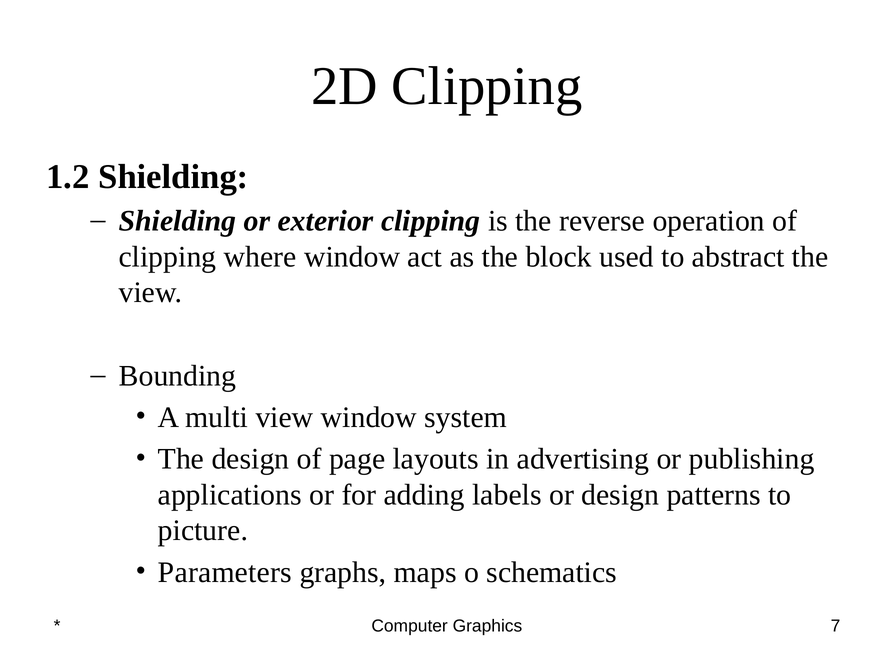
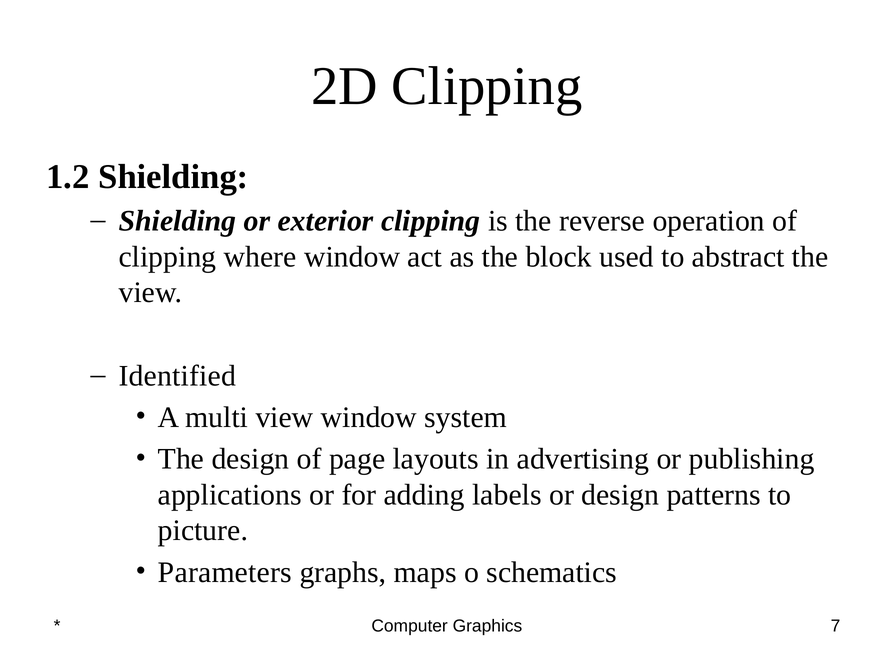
Bounding: Bounding -> Identified (177, 376)
